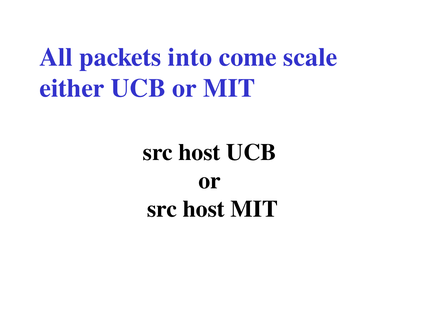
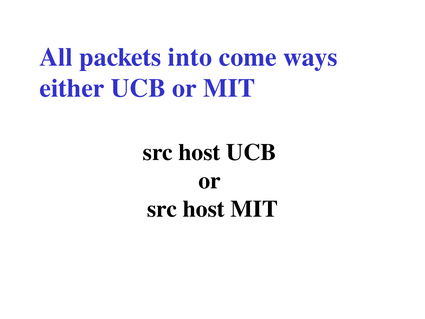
scale: scale -> ways (310, 57)
